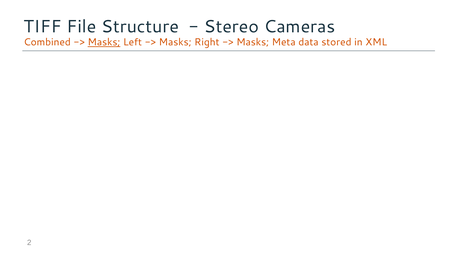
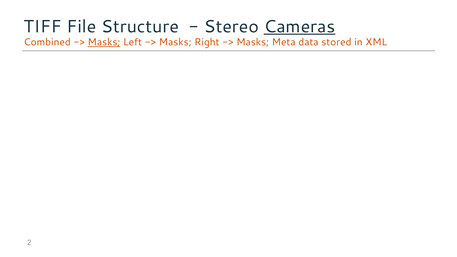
Cameras underline: none -> present (300, 27)
